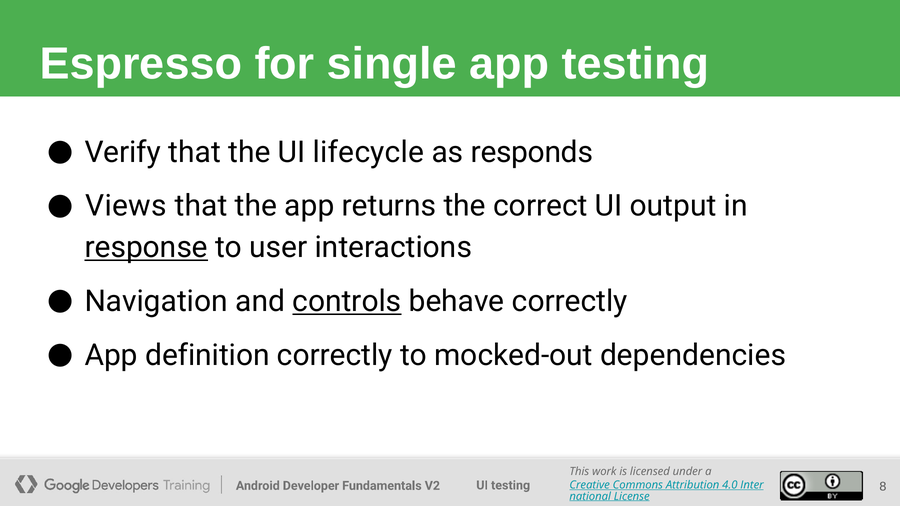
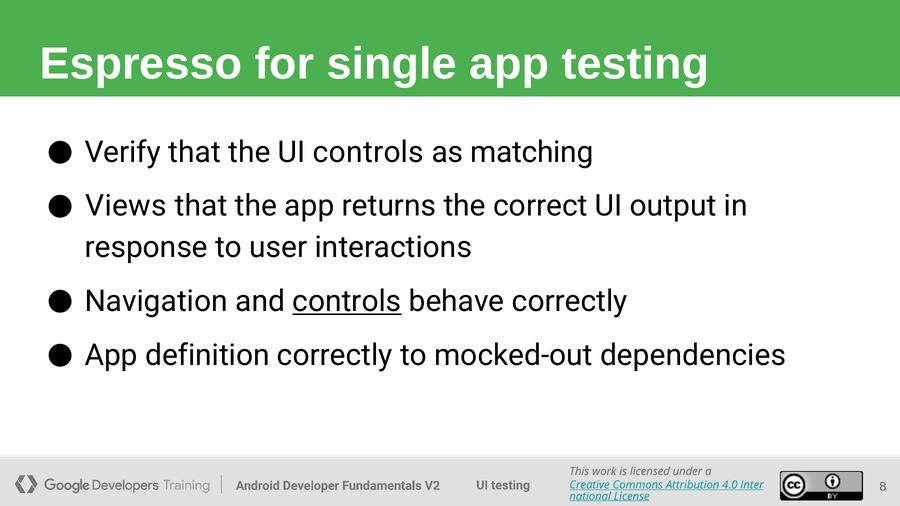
UI lifecycle: lifecycle -> controls (368, 152)
responds: responds -> matching (532, 152)
response underline: present -> none (146, 248)
